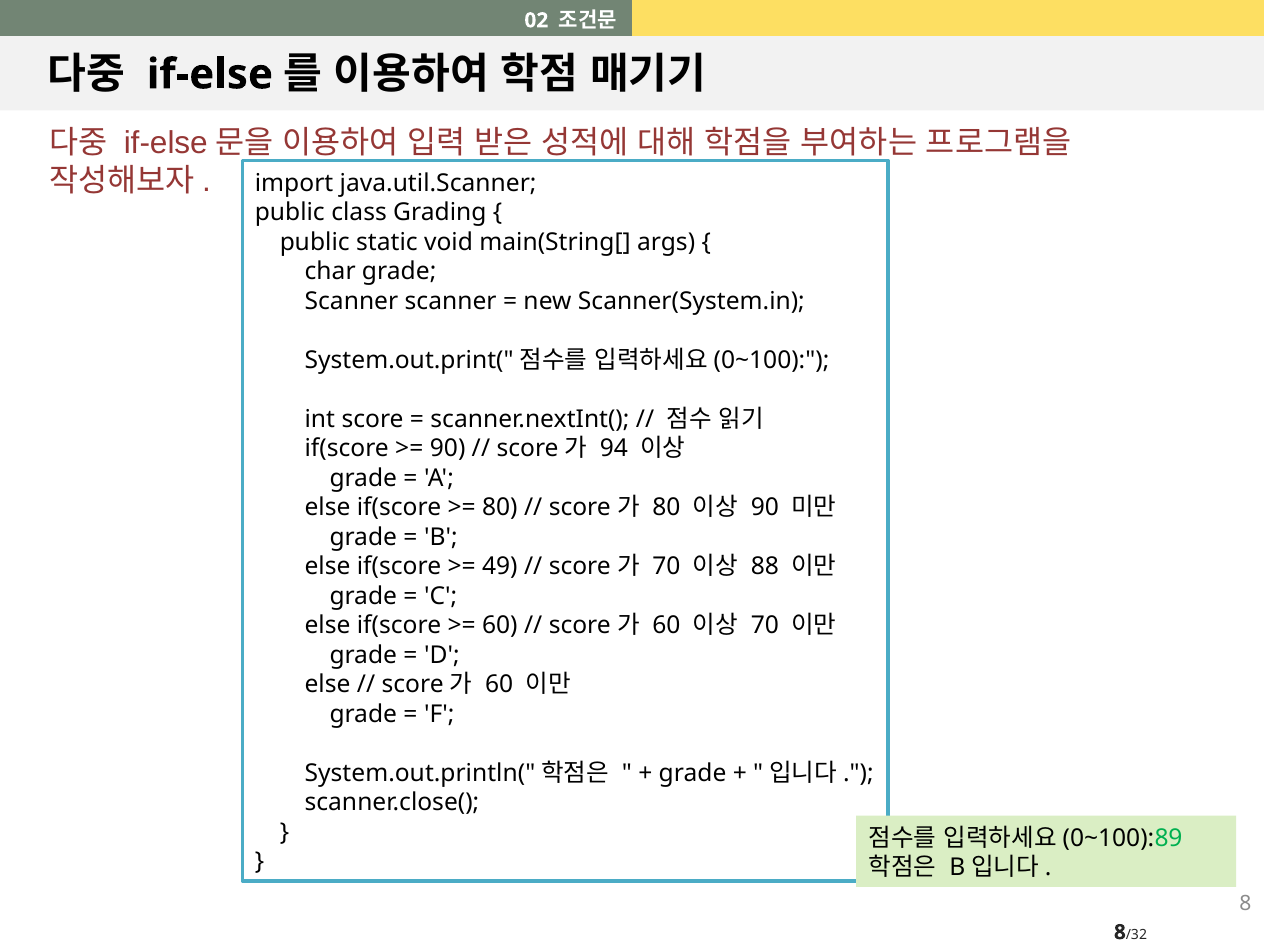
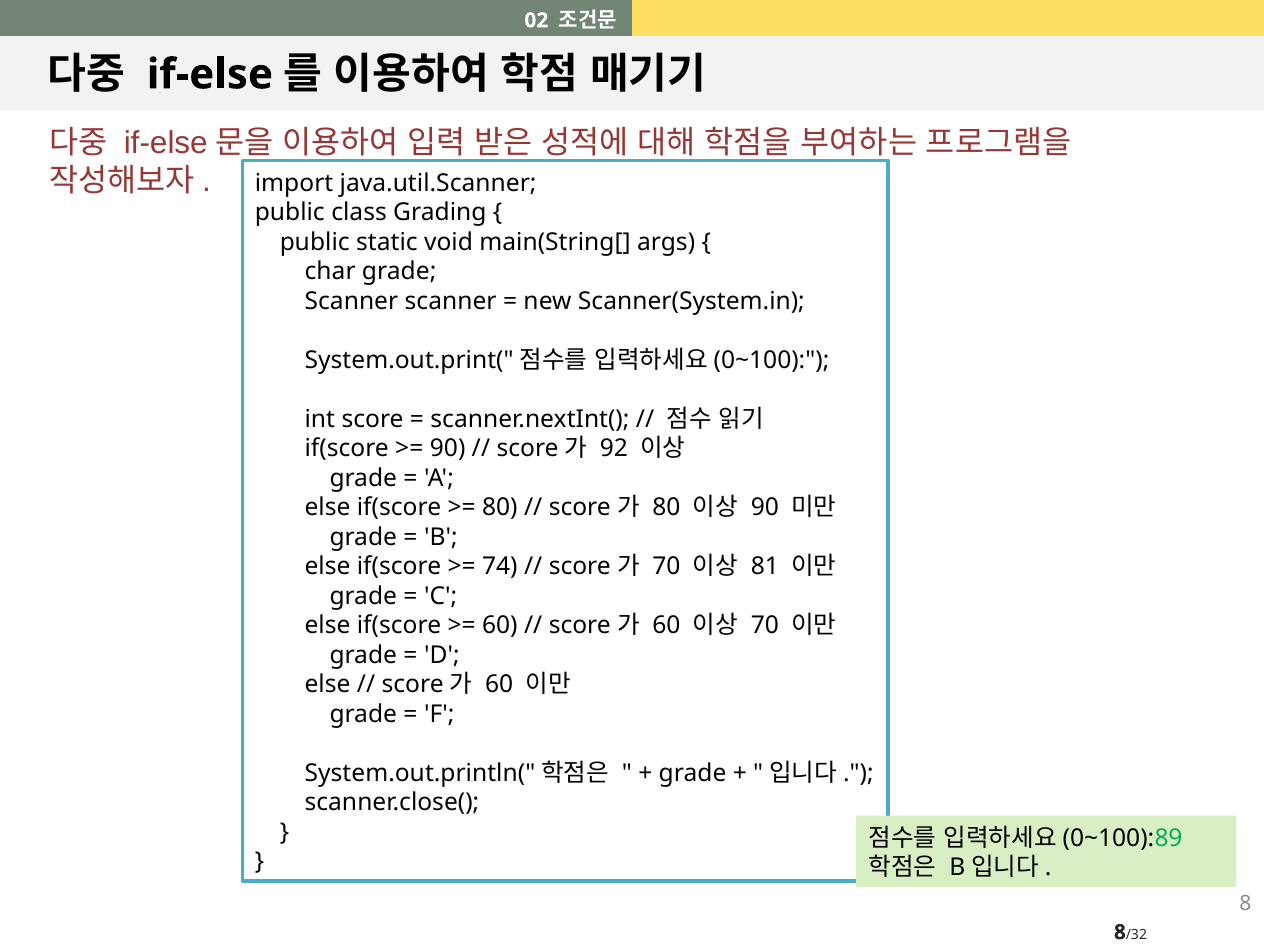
94: 94 -> 92 (614, 449)
49: 49 -> 74 (500, 567)
88: 88 -> 81 (765, 567)
